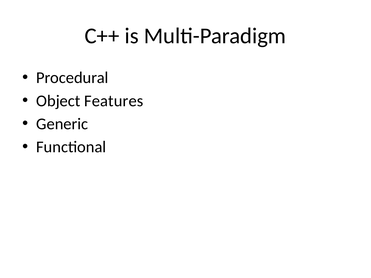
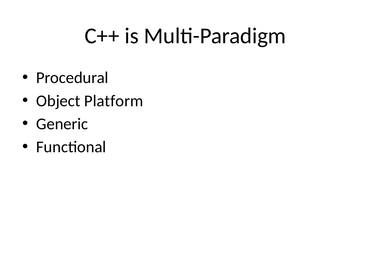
Features: Features -> Platform (114, 101)
